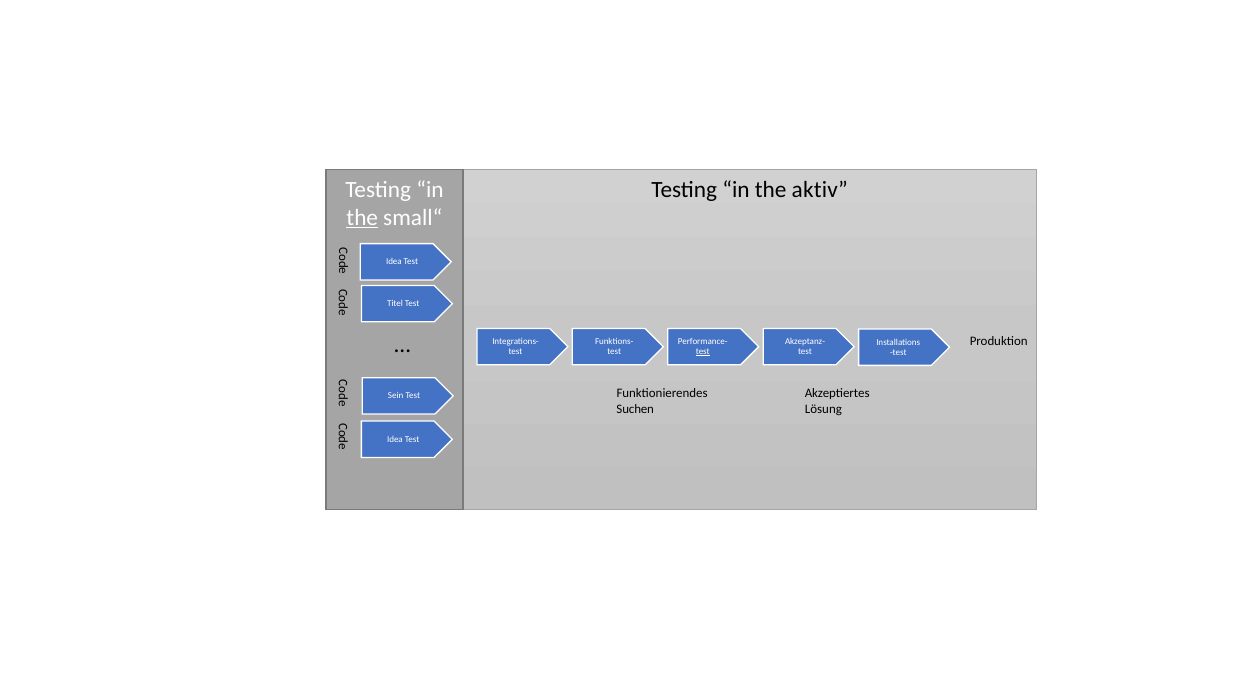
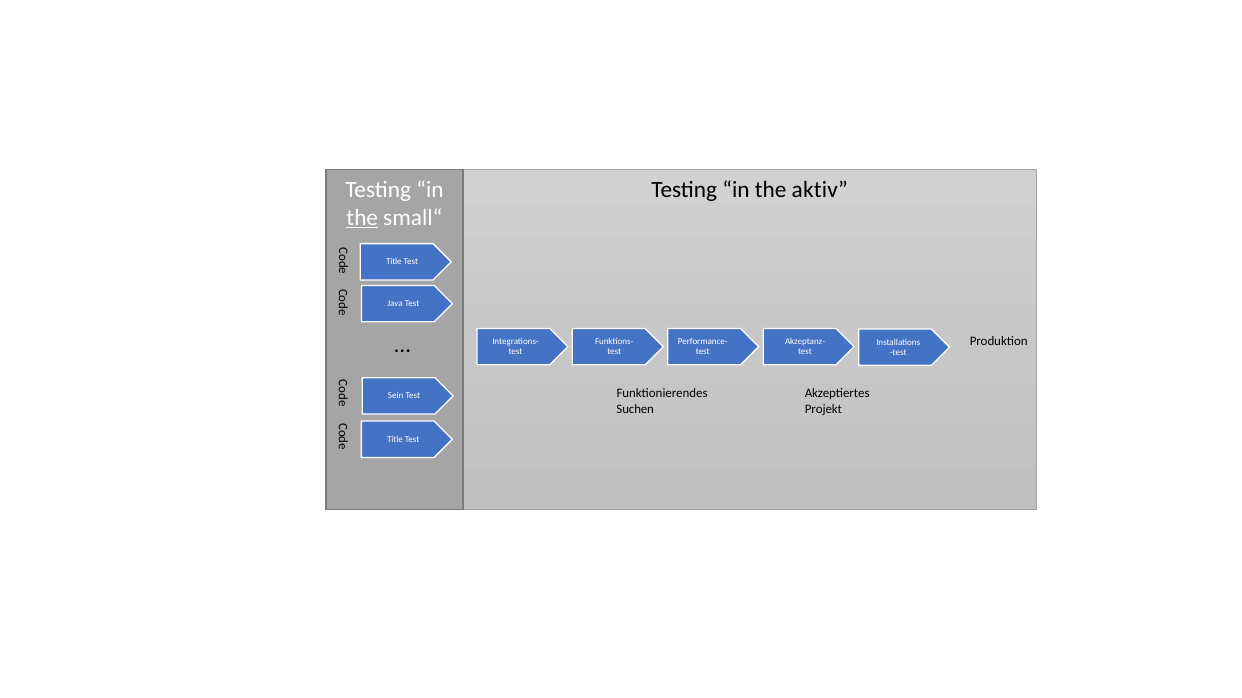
Idea: Idea -> Title (394, 262)
Titel: Titel -> Java (395, 304)
test underline: present -> none (703, 352)
Lösung: Lösung -> Projekt (823, 410)
Idea: Idea -> Title (395, 440)
